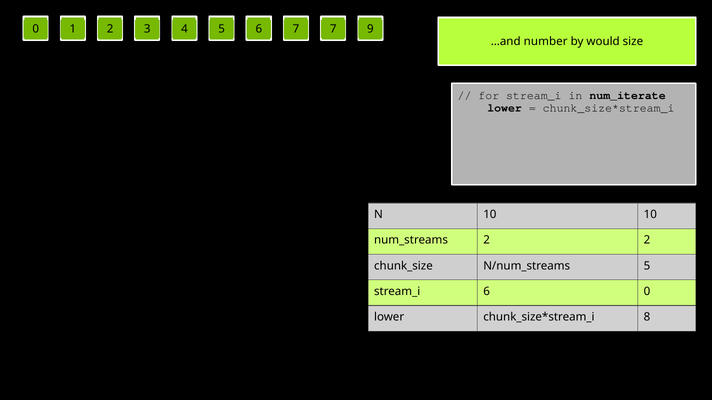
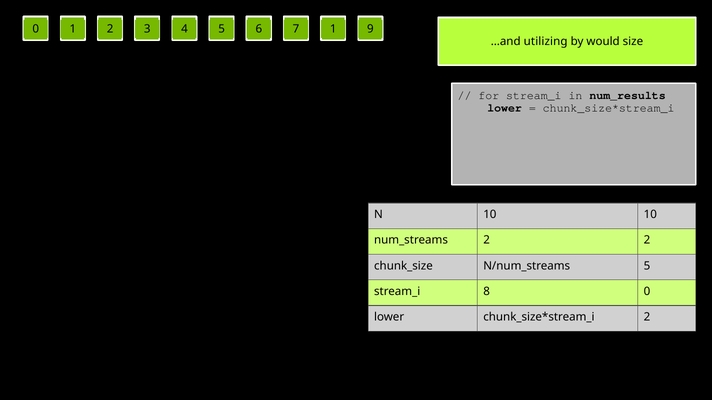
7 7: 7 -> 1 (333, 29)
number: number -> utilizing (546, 41)
num_iterate: num_iterate -> num_results (628, 96)
stream_i 6: 6 -> 8 (487, 292)
8: 8 -> 2 (647, 317)
